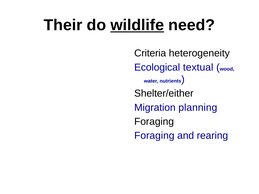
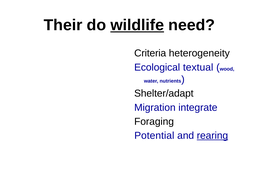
Shelter/either: Shelter/either -> Shelter/adapt (164, 94)
planning: planning -> integrate (198, 108)
Foraging: Foraging -> Potential (154, 136)
rearing underline: none -> present (212, 136)
